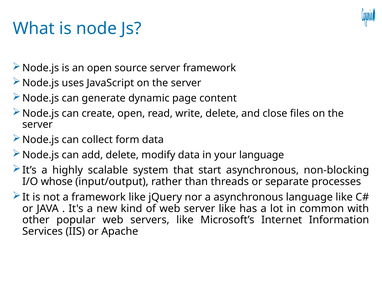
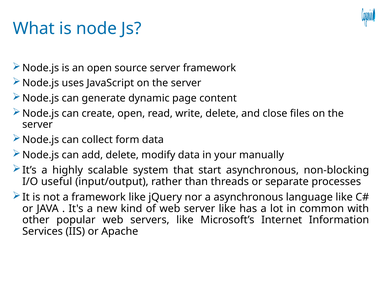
your language: language -> manually (262, 155)
whose: whose -> useful (57, 182)
